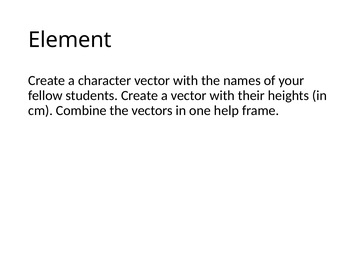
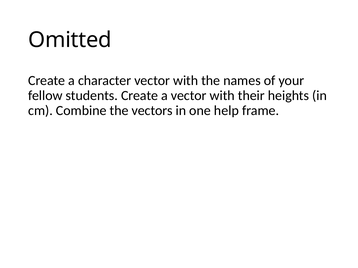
Element: Element -> Omitted (70, 40)
